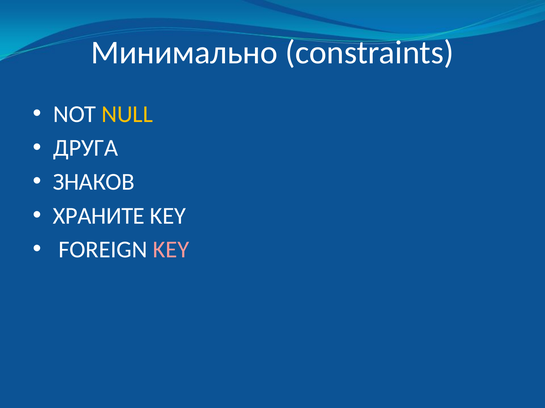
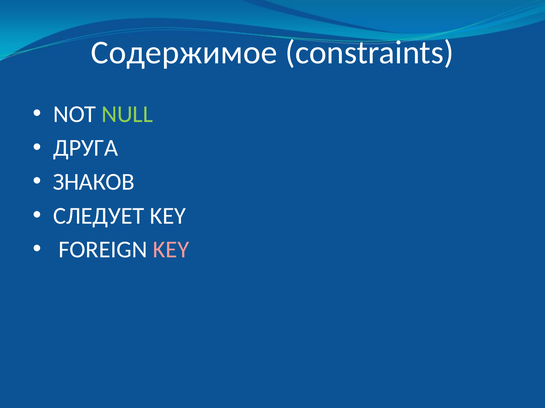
Минимально: Минимально -> Содержимое (184, 53)
NULL colour: yellow -> light green (127, 114)
ХРАНИТЕ: ХРАНИТЕ -> СЛЕДУЕТ (99, 216)
